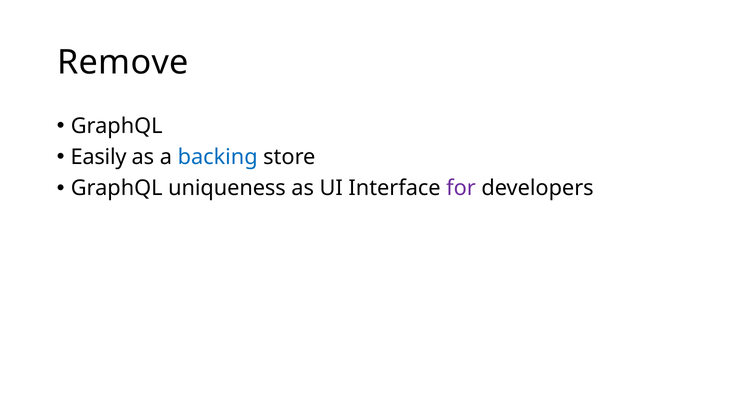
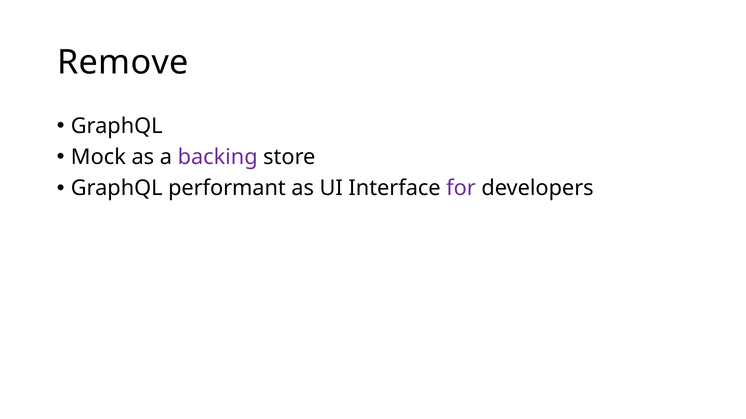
Easily: Easily -> Mock (98, 157)
backing colour: blue -> purple (218, 157)
uniqueness: uniqueness -> performant (227, 189)
